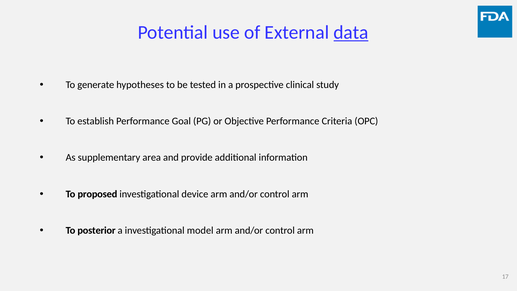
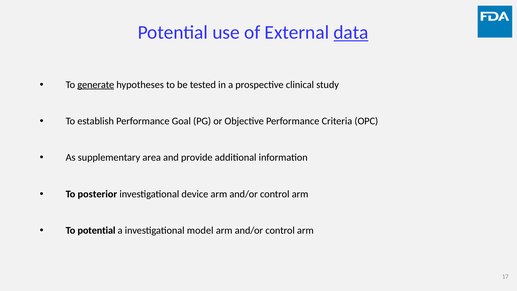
generate underline: none -> present (96, 85)
proposed: proposed -> posterior (97, 194)
To posterior: posterior -> potential (97, 230)
